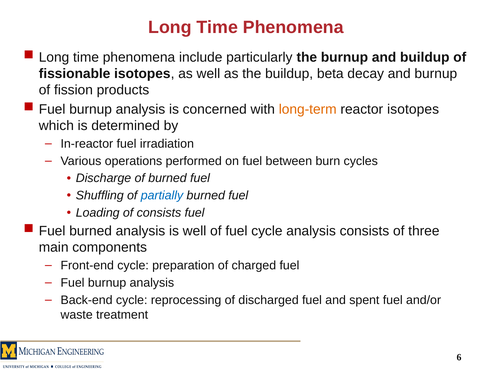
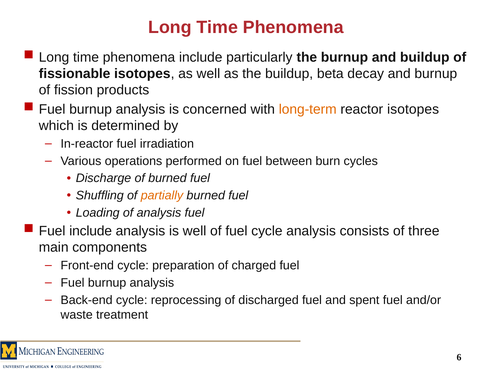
partially colour: blue -> orange (162, 196)
of consists: consists -> analysis (159, 213)
Fuel burned: burned -> include (91, 231)
